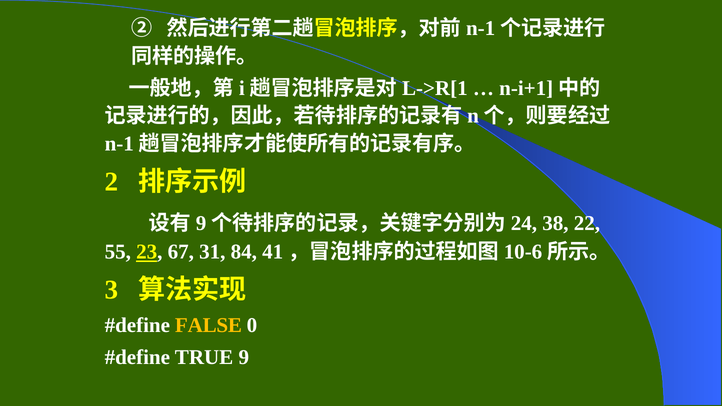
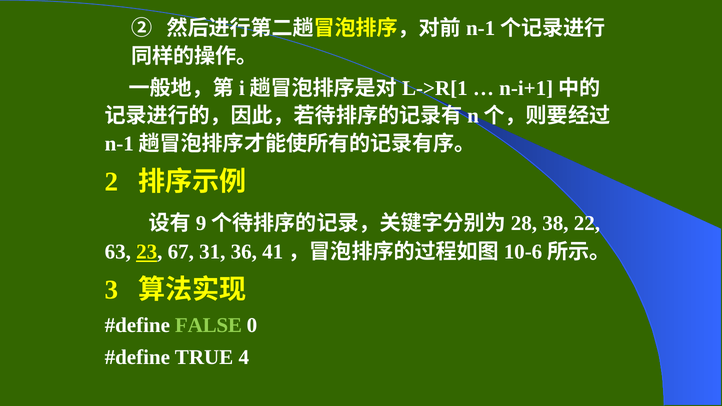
24: 24 -> 28 (524, 224)
55: 55 -> 63 (118, 252)
84: 84 -> 36 (244, 252)
FALSE colour: yellow -> light green (208, 325)
TRUE 9: 9 -> 4 (244, 357)
